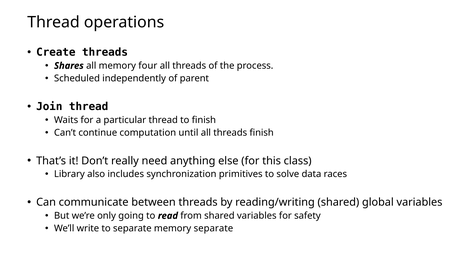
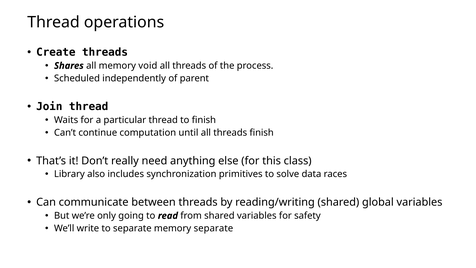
four: four -> void (148, 66)
